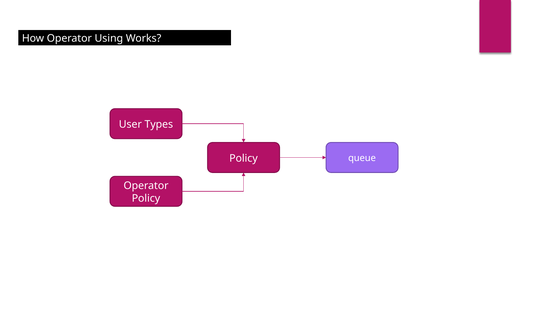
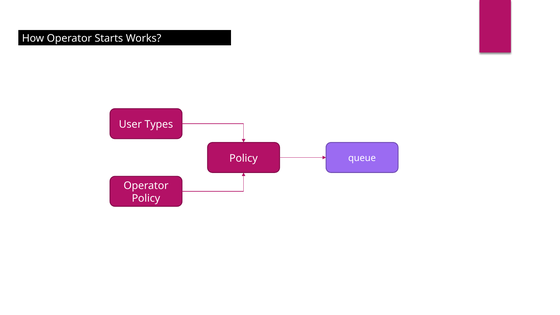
Using: Using -> Starts (109, 38)
